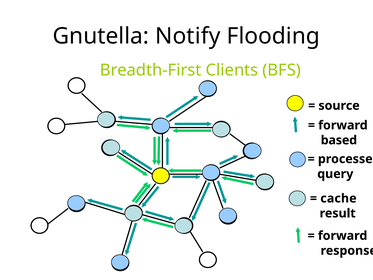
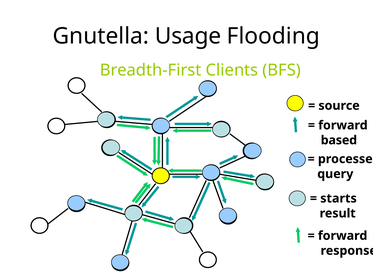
Notify: Notify -> Usage (188, 36)
cache: cache -> starts (339, 198)
